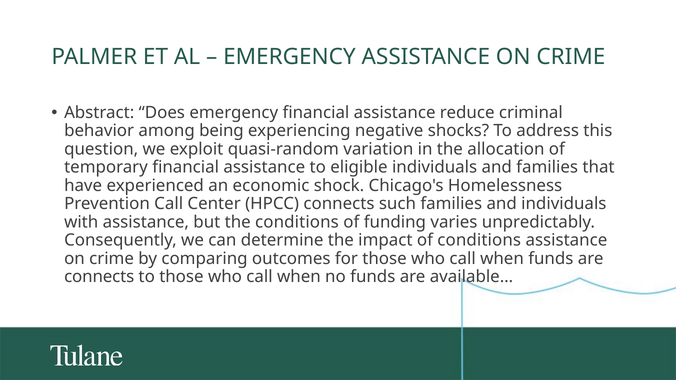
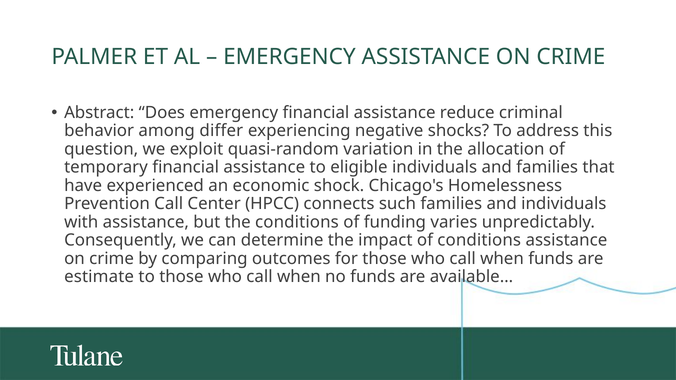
being: being -> differ (221, 131)
connects: connects -> estimate (99, 277)
